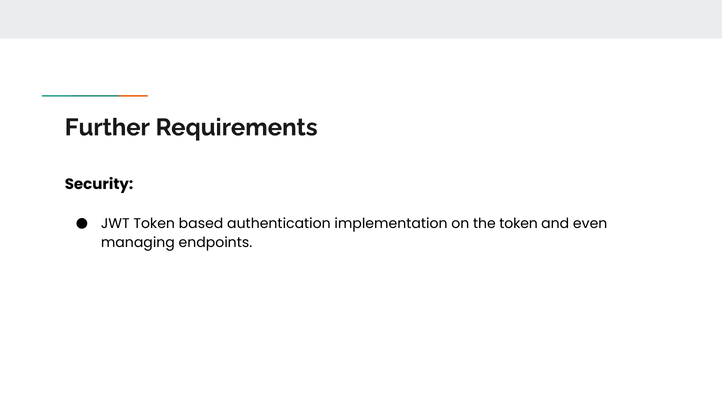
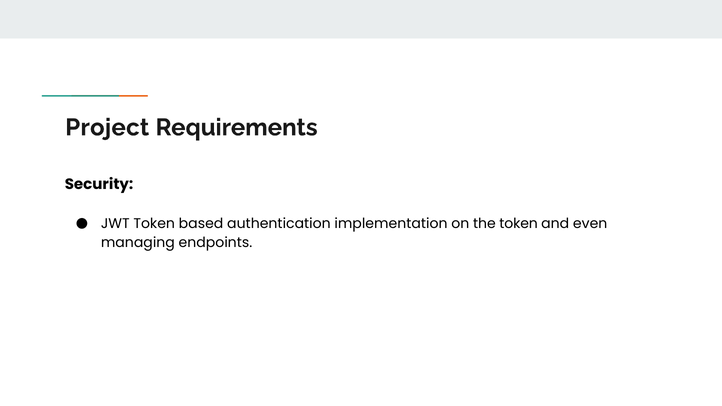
Further: Further -> Project (107, 127)
